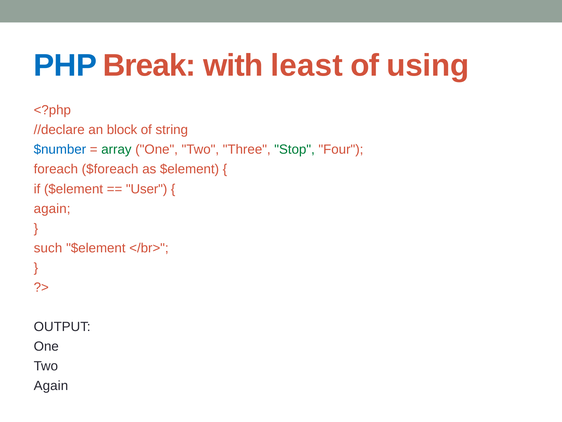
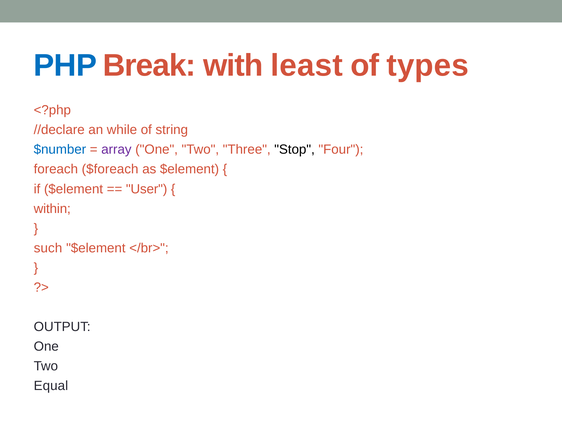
using: using -> types (428, 65)
block: block -> while (122, 130)
array colour: green -> purple (116, 149)
Stop colour: green -> black (295, 149)
again: again -> within (52, 208)
Again: Again -> Equal (51, 385)
